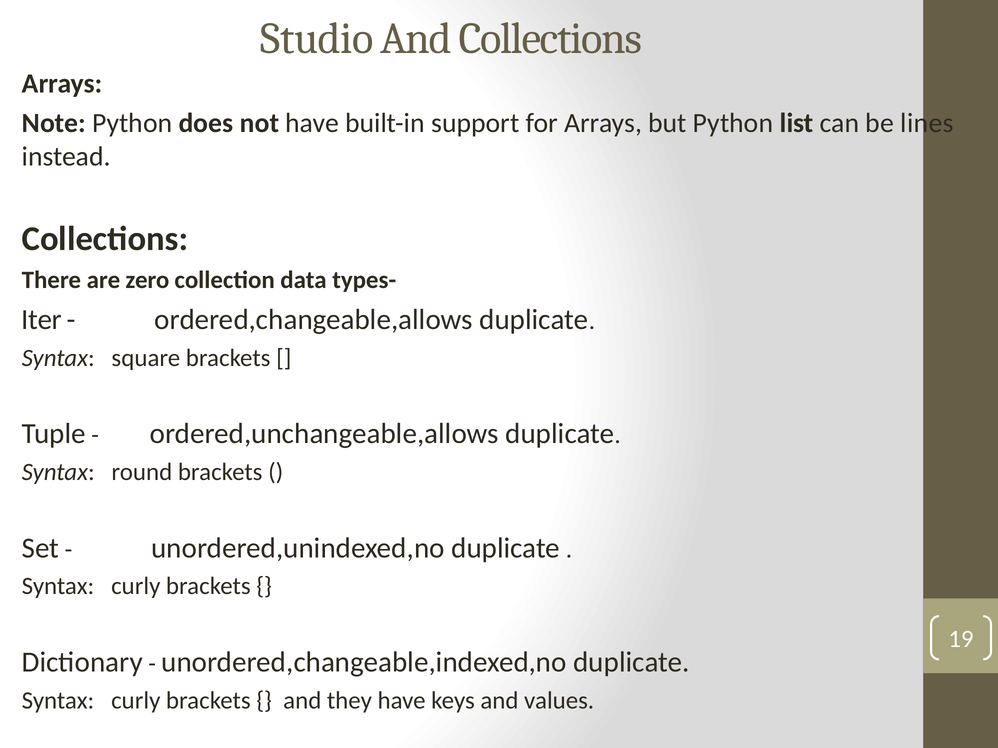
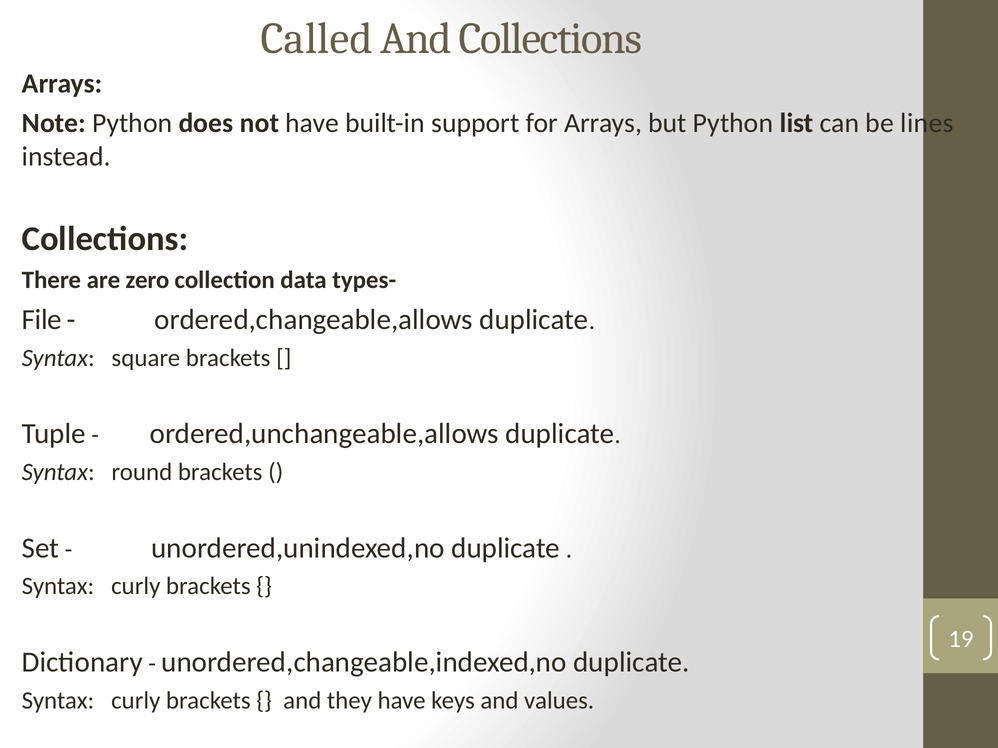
Studio: Studio -> Called (317, 39)
Iter: Iter -> File (42, 320)
